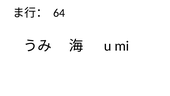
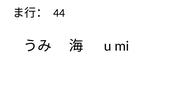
64: 64 -> 44 (59, 13)
